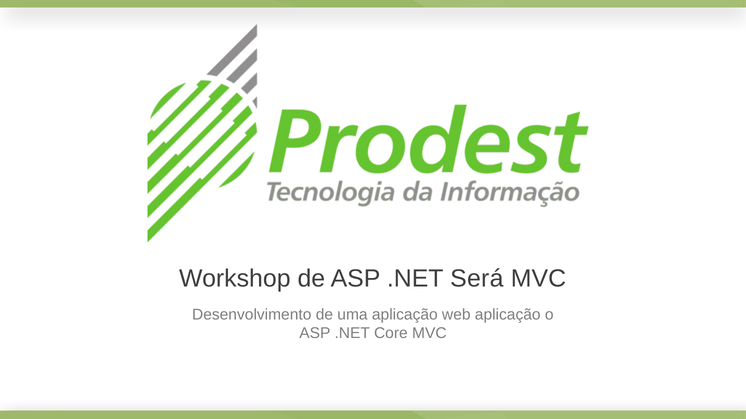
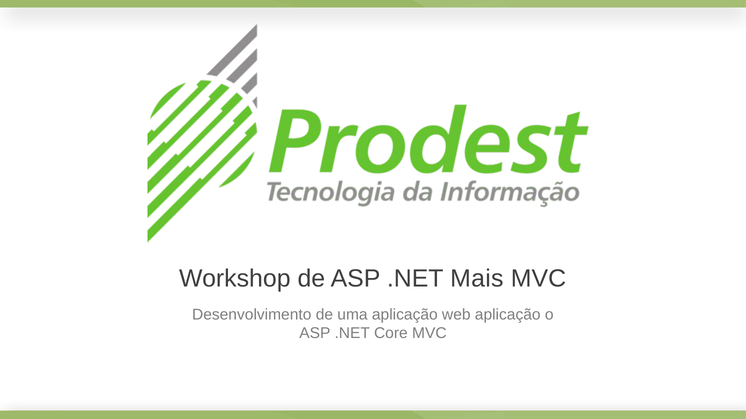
Será: Será -> Mais (477, 279)
